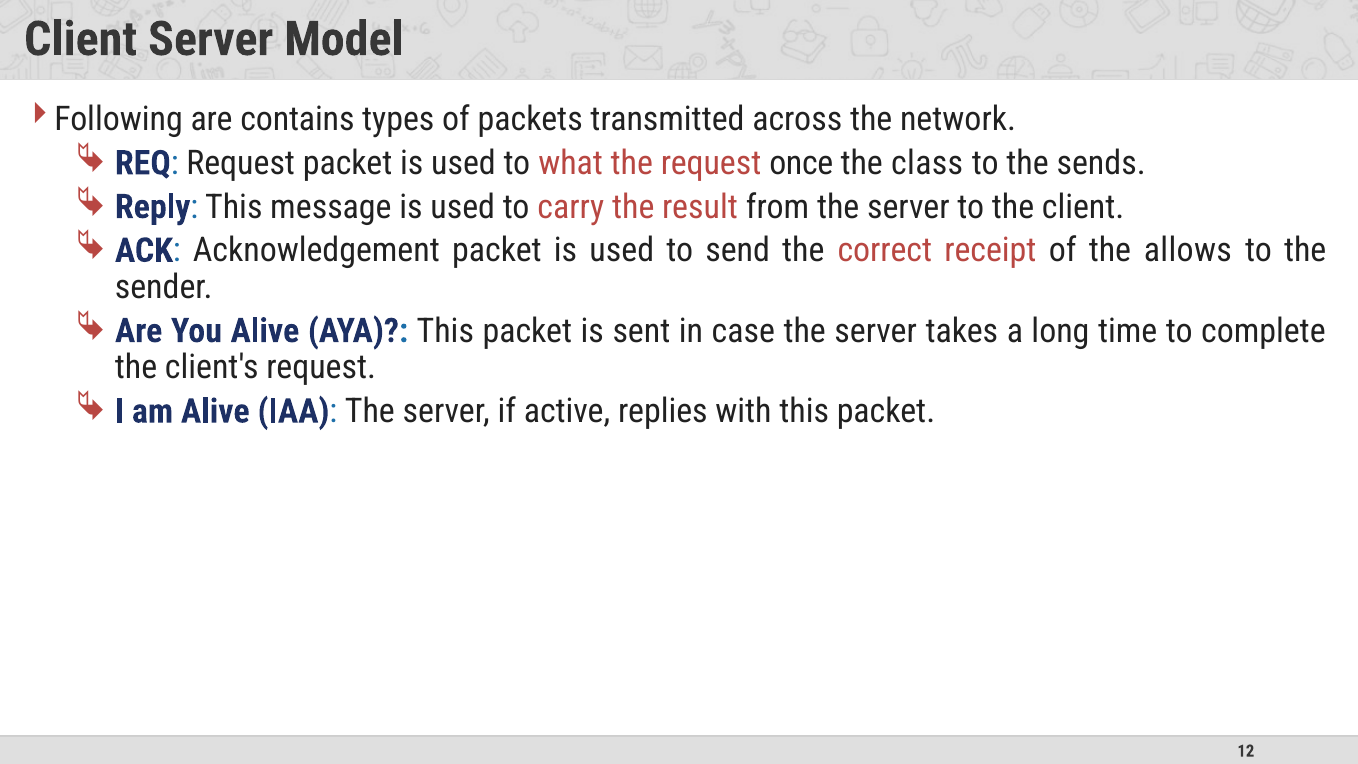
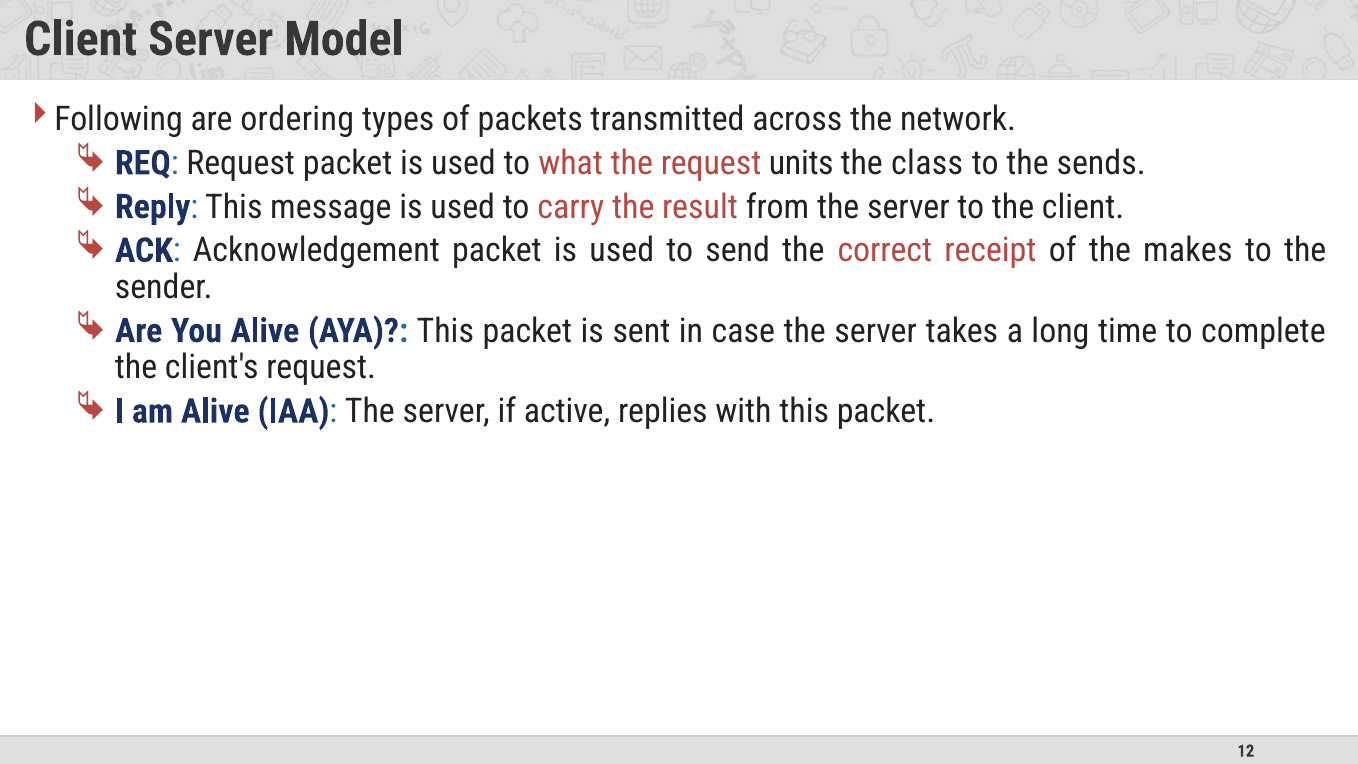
contains: contains -> ordering (297, 119)
once: once -> units (801, 163)
allows: allows -> makes (1188, 251)
